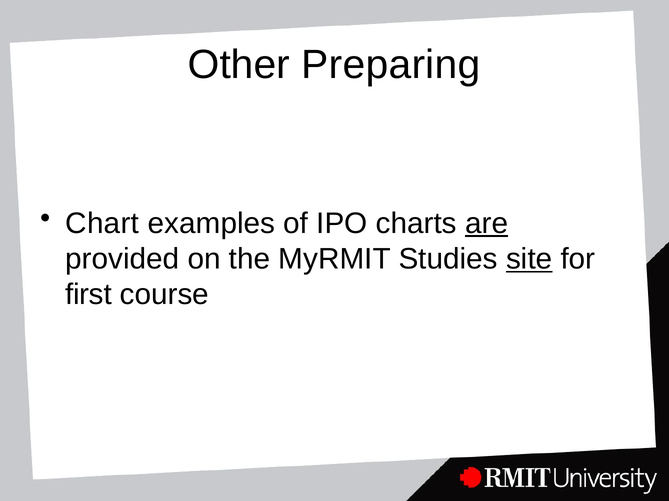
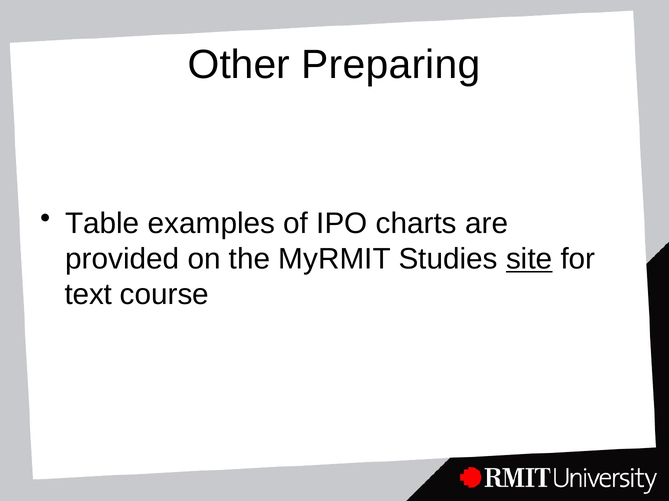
Chart: Chart -> Table (102, 224)
are underline: present -> none (487, 224)
first: first -> text (88, 295)
